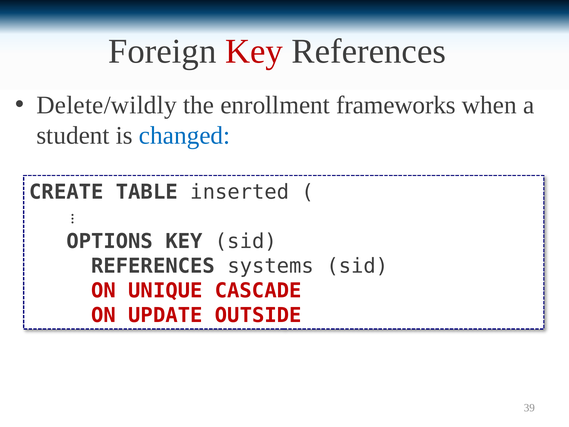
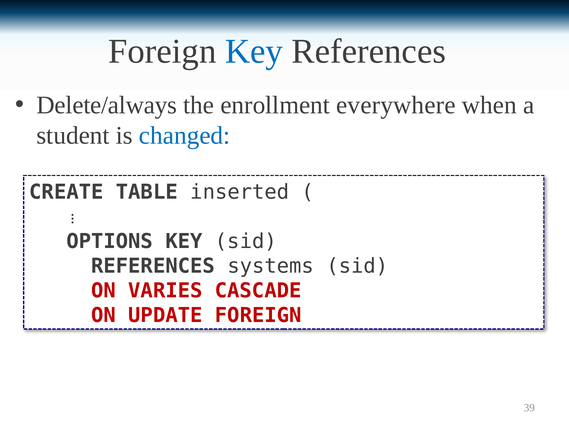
Key colour: red -> blue (254, 51)
Delete/wildly: Delete/wildly -> Delete/always (107, 105)
frameworks: frameworks -> everywhere (396, 105)
UNIQUE: UNIQUE -> VARIES (165, 291)
UPDATE OUTSIDE: OUTSIDE -> FOREIGN (258, 315)
